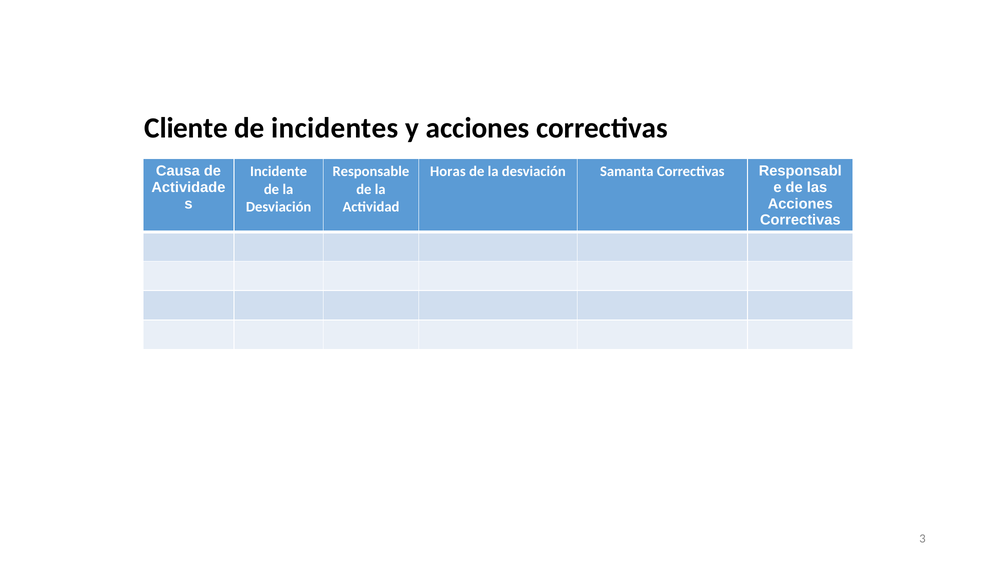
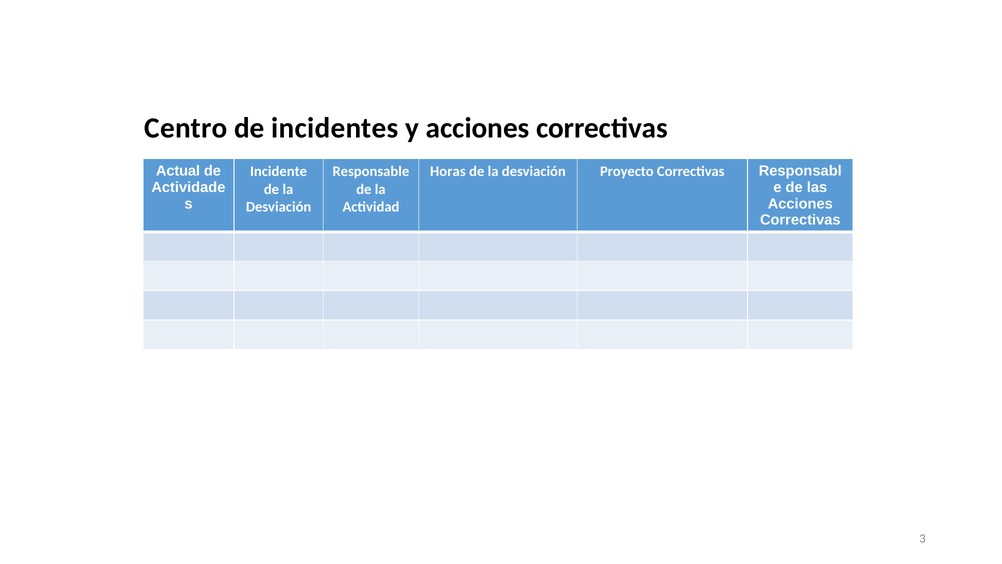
Cliente: Cliente -> Centro (186, 128)
Causa: Causa -> Actual (178, 171)
Samanta: Samanta -> Proyecto (627, 171)
